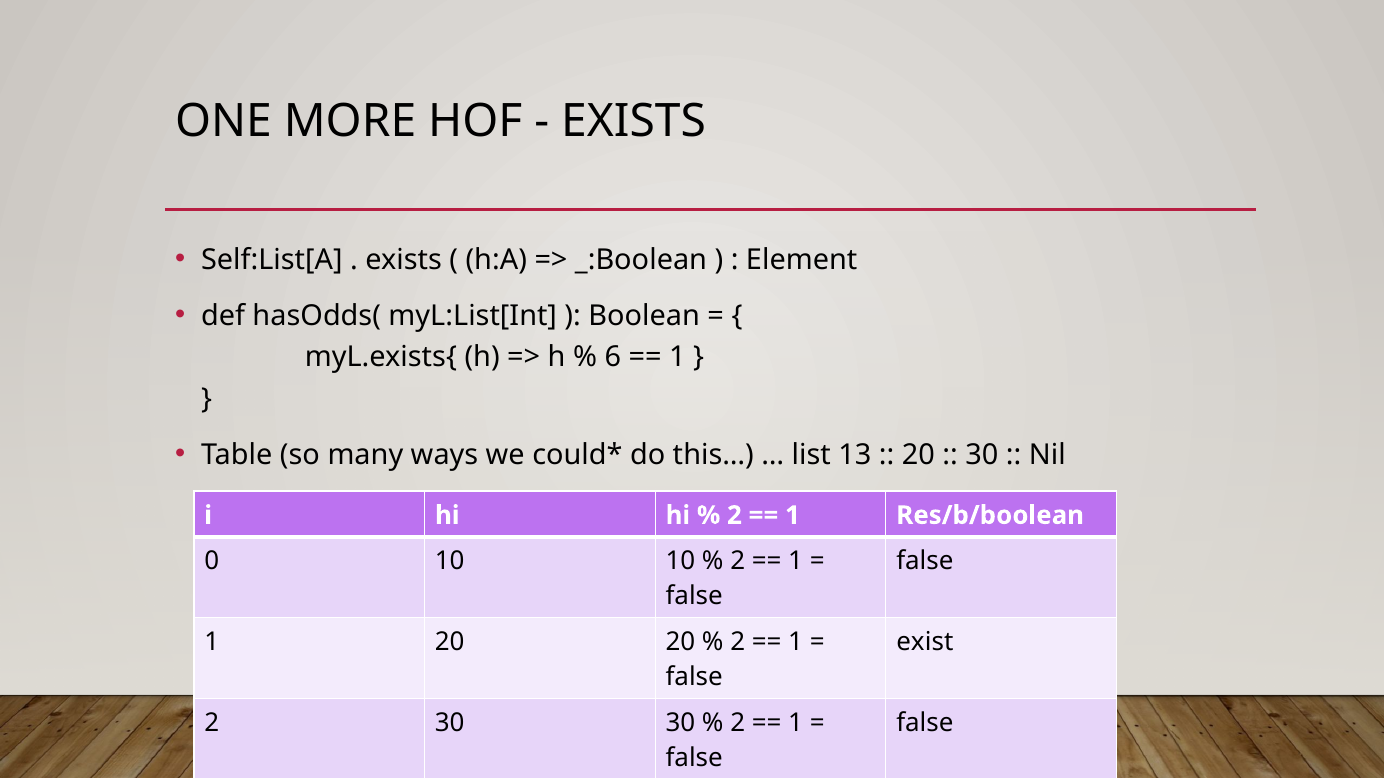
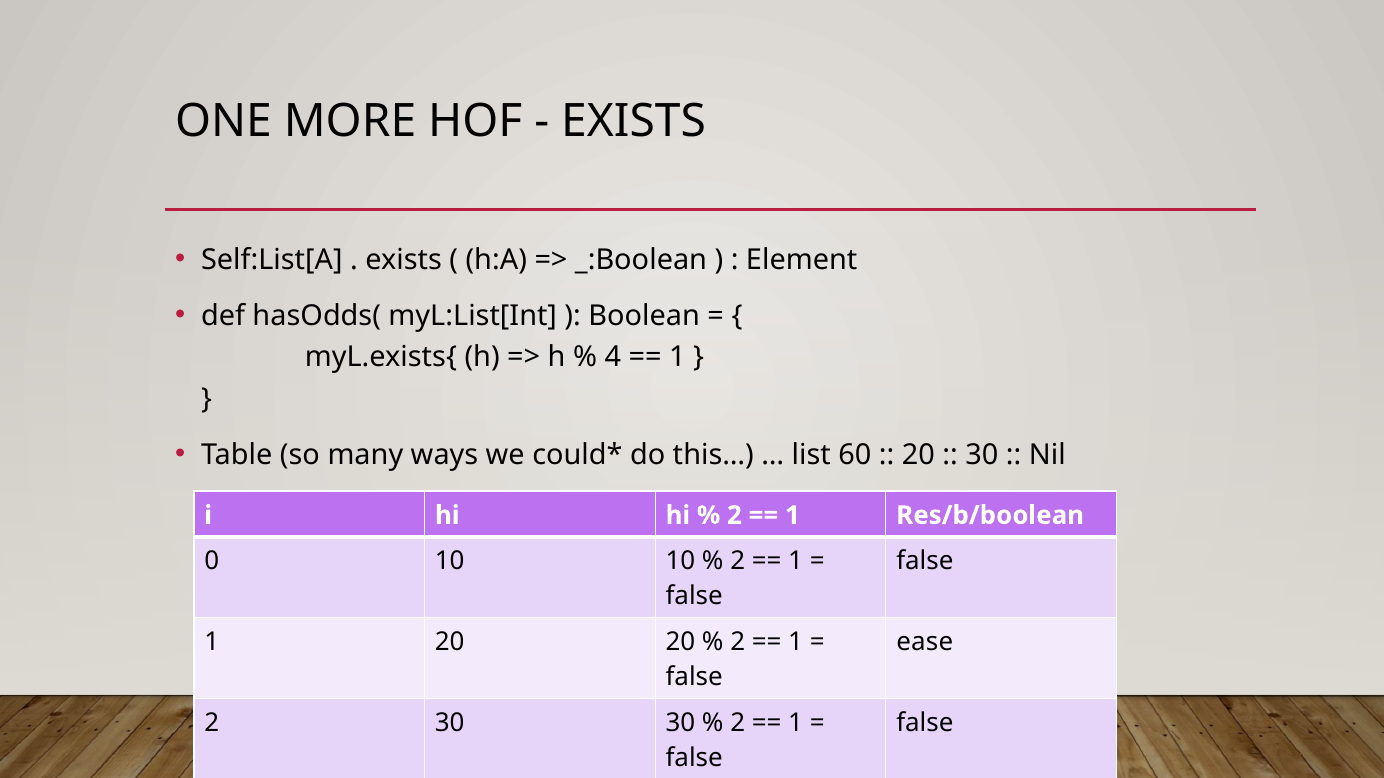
6: 6 -> 4 (613, 358)
13: 13 -> 60 (855, 455)
exist: exist -> ease (925, 642)
